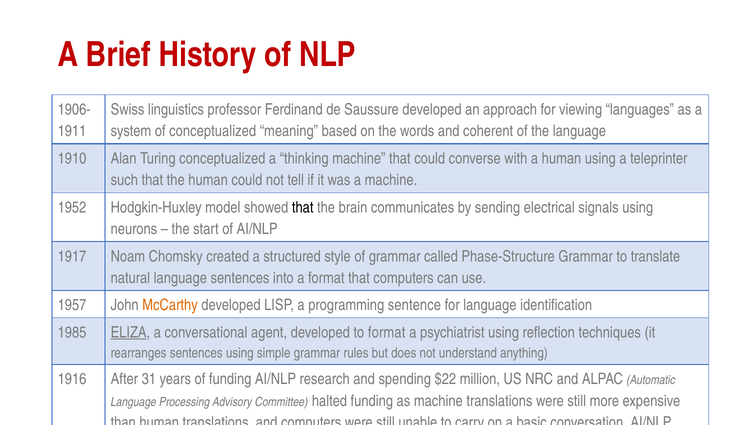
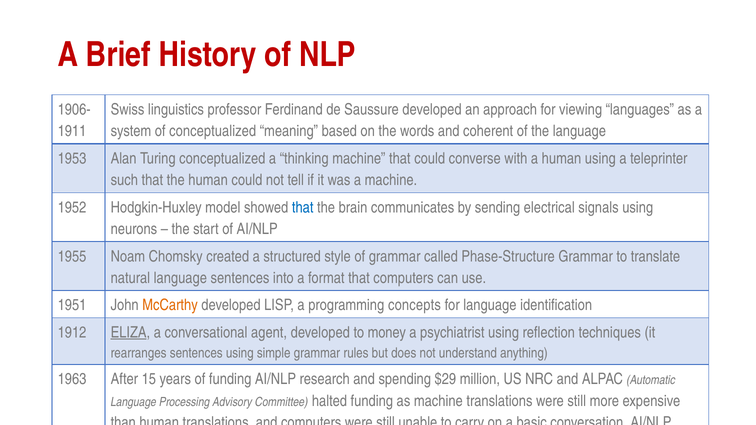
1910: 1910 -> 1953 (72, 159)
that colour: black -> blue (303, 208)
1917: 1917 -> 1955 (72, 256)
1957: 1957 -> 1951 (72, 305)
sentence: sentence -> concepts (414, 305)
1985: 1985 -> 1912 (72, 333)
to format: format -> money (387, 333)
1916: 1916 -> 1963 (72, 379)
31: 31 -> 15 (149, 379)
$22: $22 -> $29 (445, 379)
